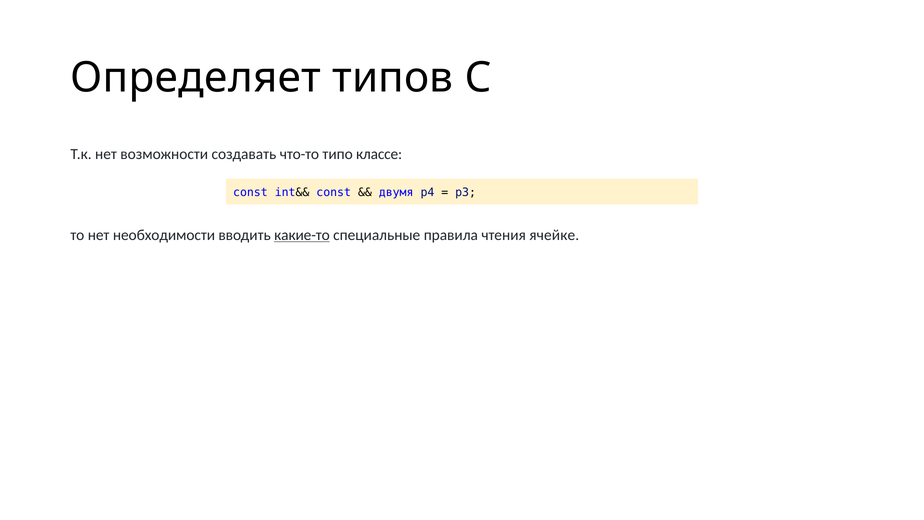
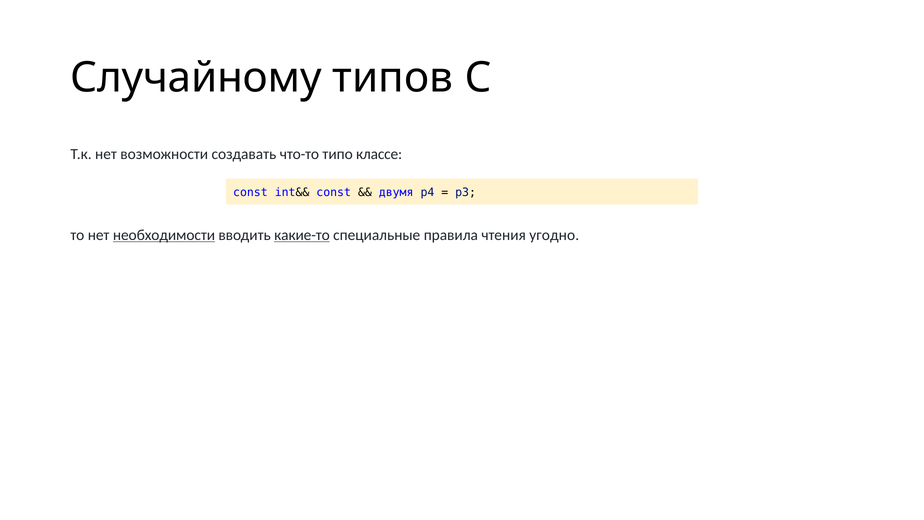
Определяет: Определяет -> Случайному (196, 78)
необходимости underline: none -> present (164, 235)
ячейке: ячейке -> угодно (554, 235)
